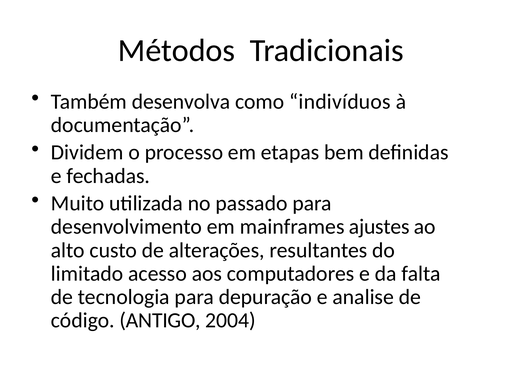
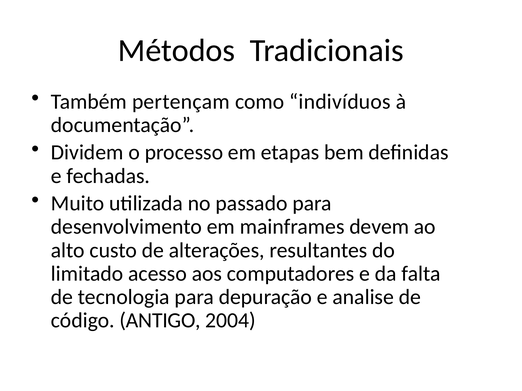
desenvolva: desenvolva -> pertençam (181, 102)
ajustes: ajustes -> devem (379, 227)
